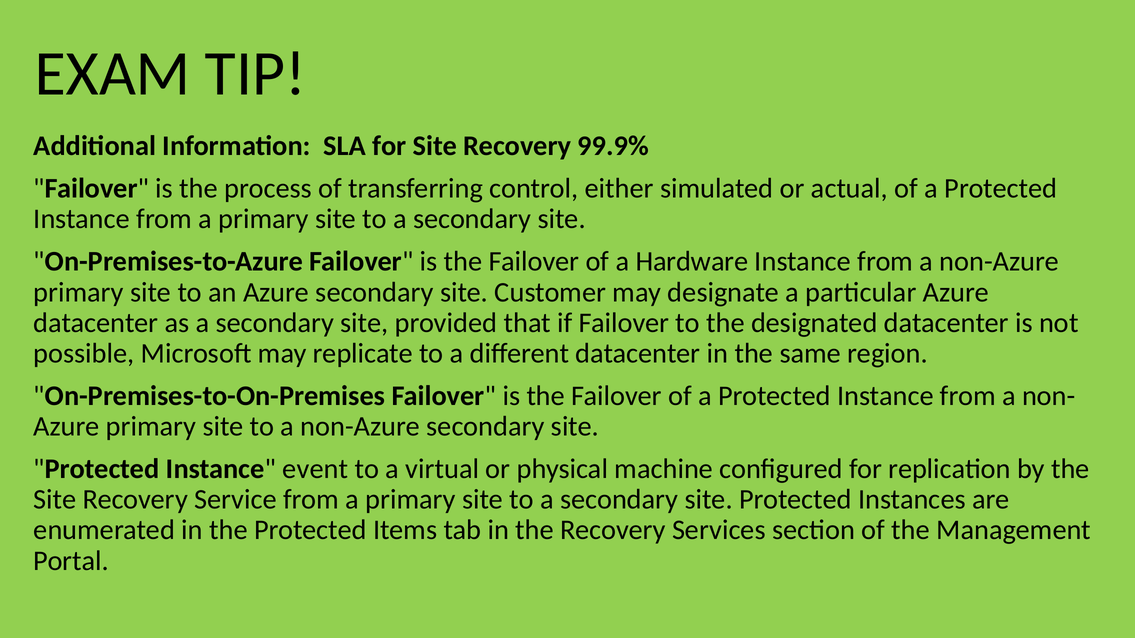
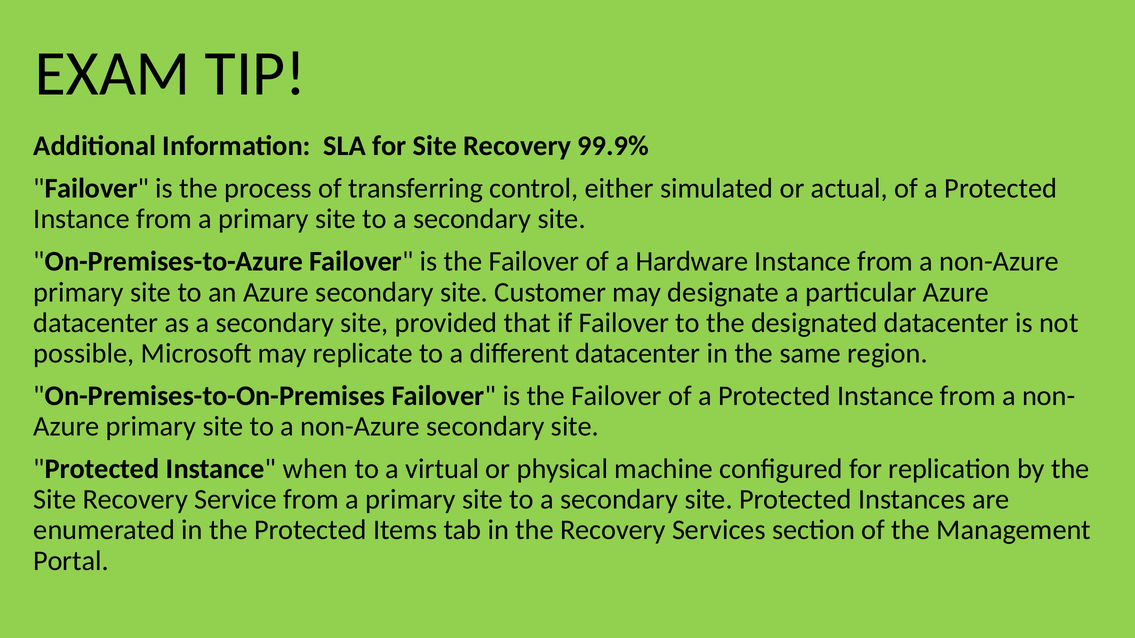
event: event -> when (315, 469)
